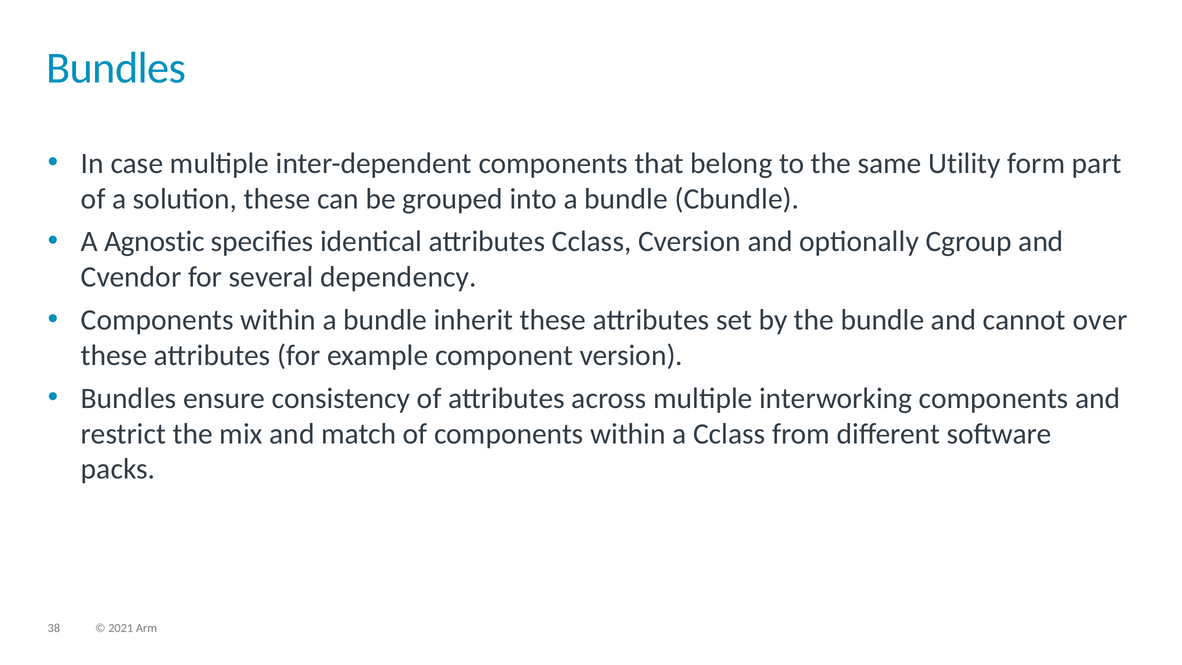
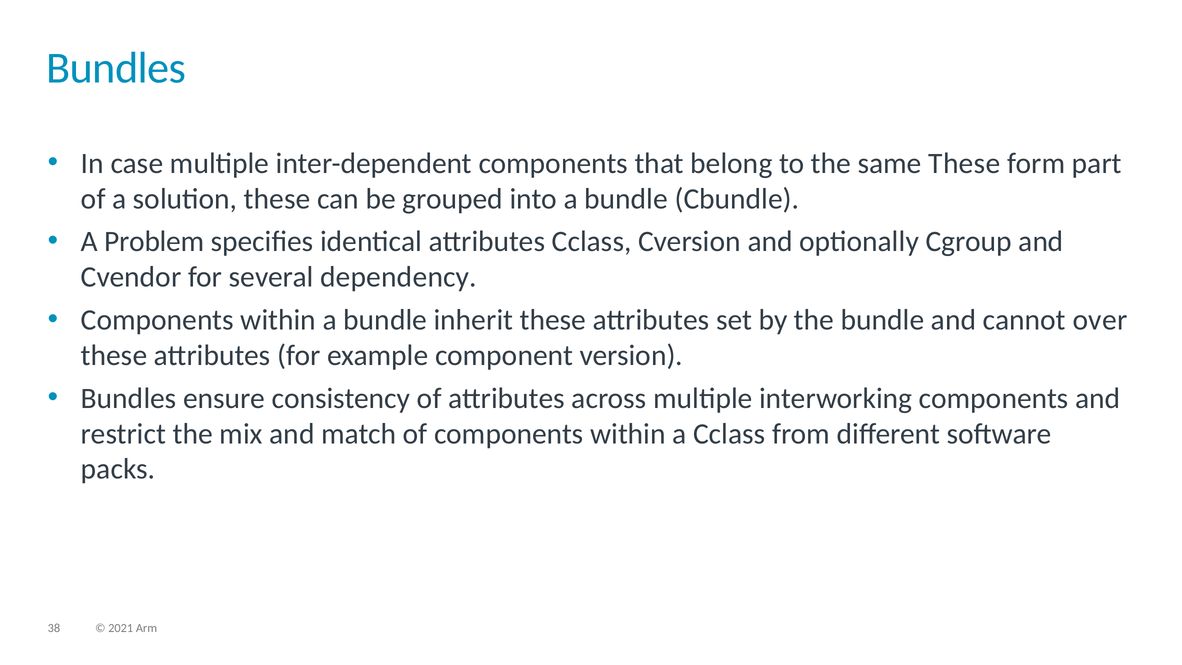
same Utility: Utility -> These (964, 163)
Agnostic: Agnostic -> Problem (154, 242)
